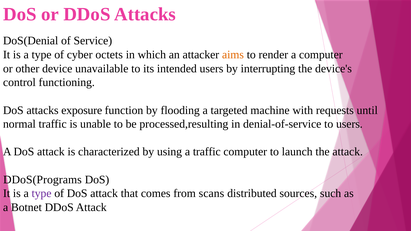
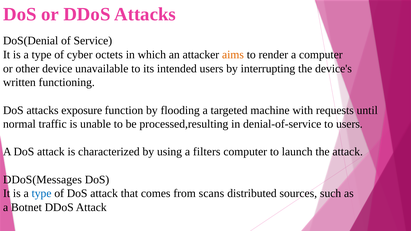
control: control -> written (19, 83)
a traffic: traffic -> filters (207, 152)
DDoS(Programs: DDoS(Programs -> DDoS(Messages (42, 180)
type colour: purple -> blue (42, 194)
